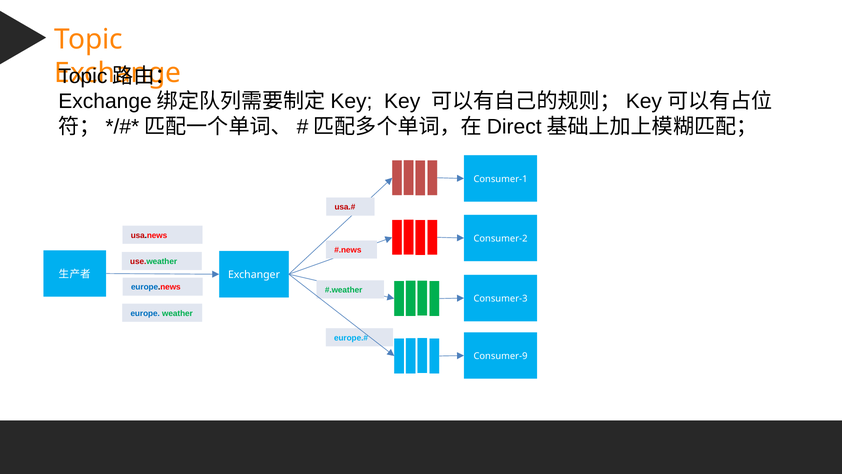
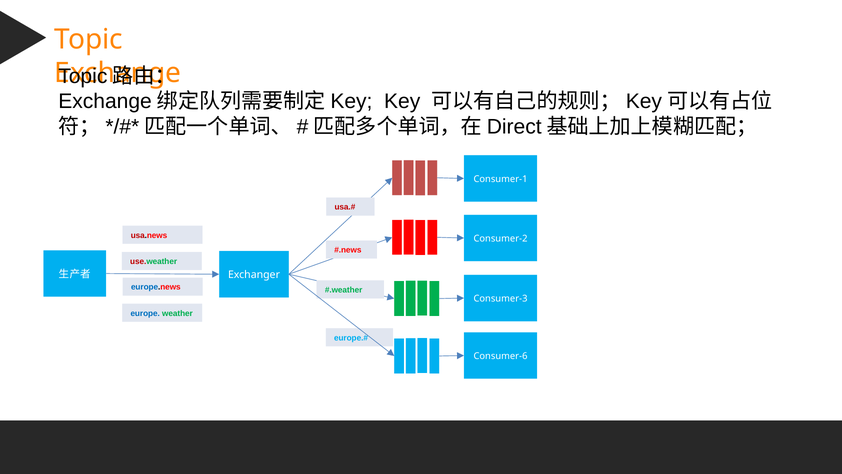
Consumer-9: Consumer-9 -> Consumer-6 (500, 356)
